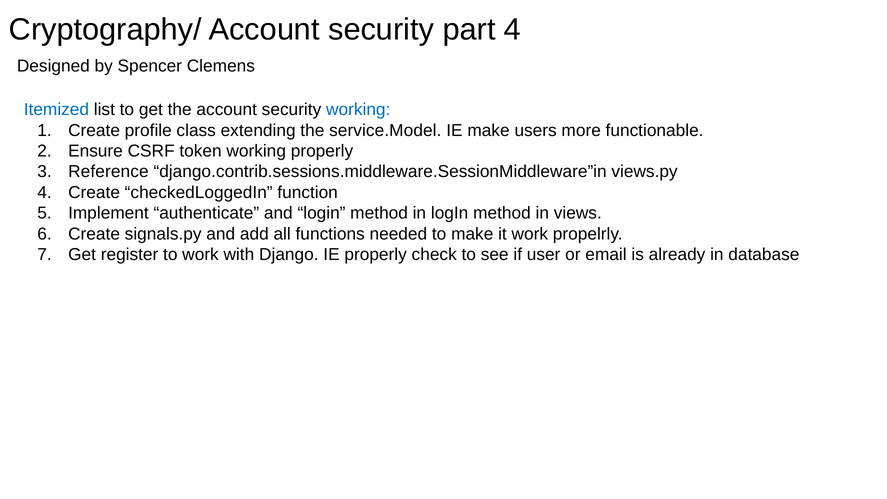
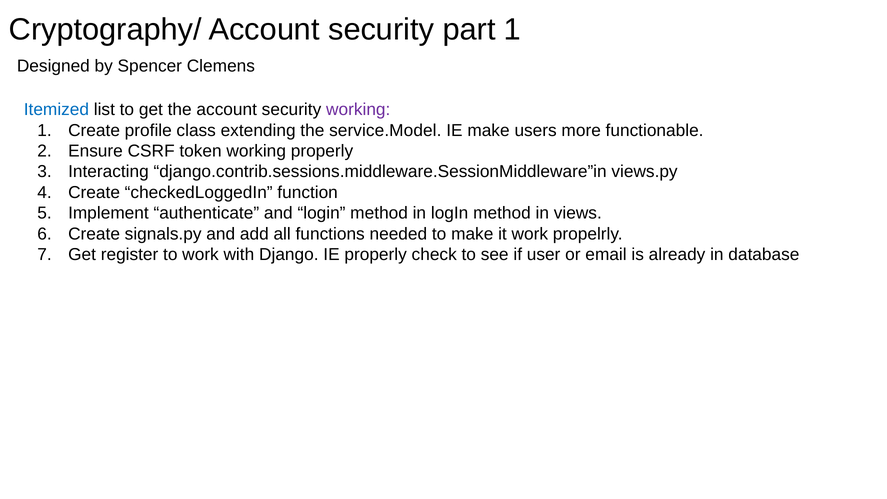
part 4: 4 -> 1 (513, 30)
working colour: blue -> purple (358, 110)
Reference: Reference -> Interacting (108, 172)
